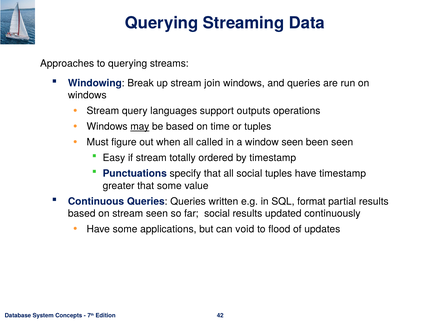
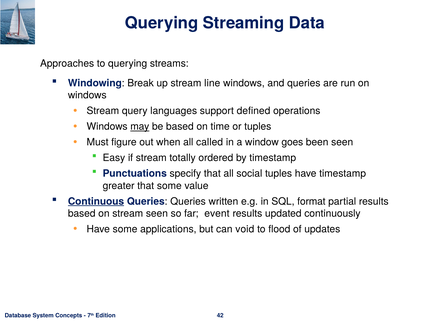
join: join -> line (212, 83)
outputs: outputs -> defined (254, 111)
window seen: seen -> goes (292, 142)
Continuous underline: none -> present (96, 201)
far social: social -> event (217, 214)
